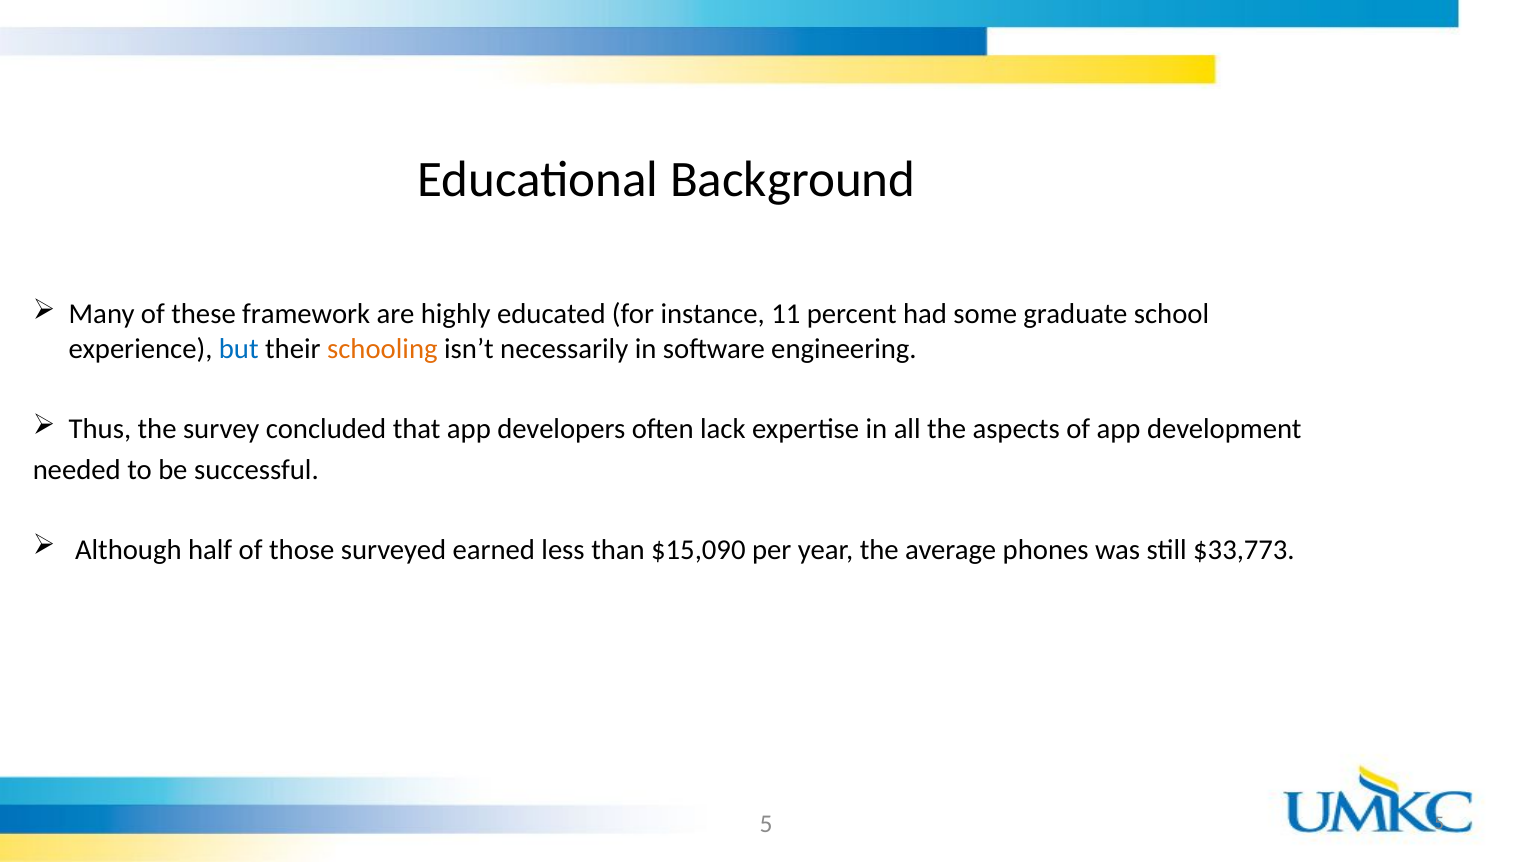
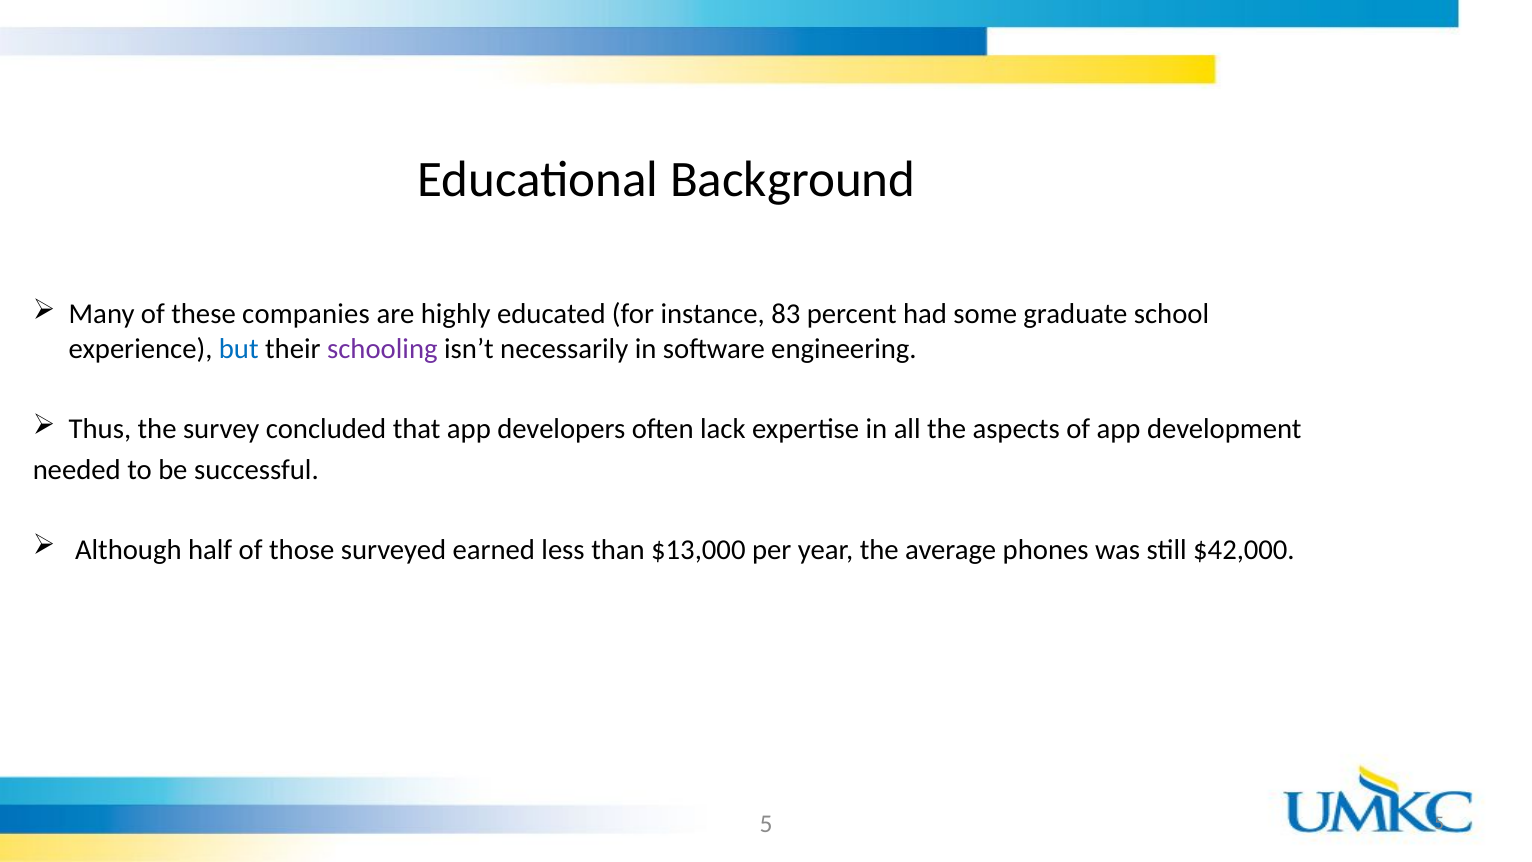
framework: framework -> companies (306, 314)
11: 11 -> 83 (786, 314)
schooling colour: orange -> purple (382, 349)
$15,090: $15,090 -> $13,000 (698, 550)
$33,773: $33,773 -> $42,000 (1244, 550)
